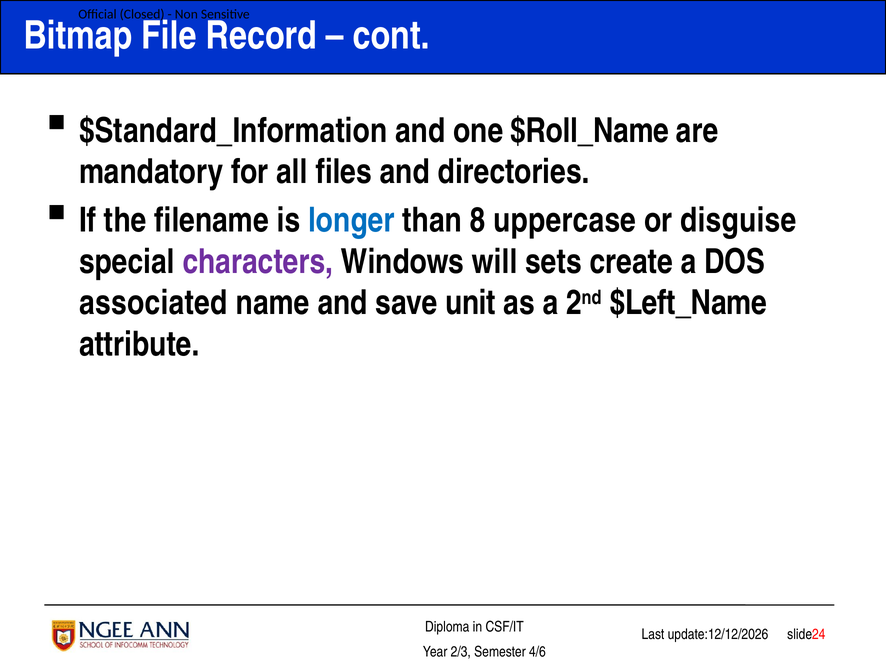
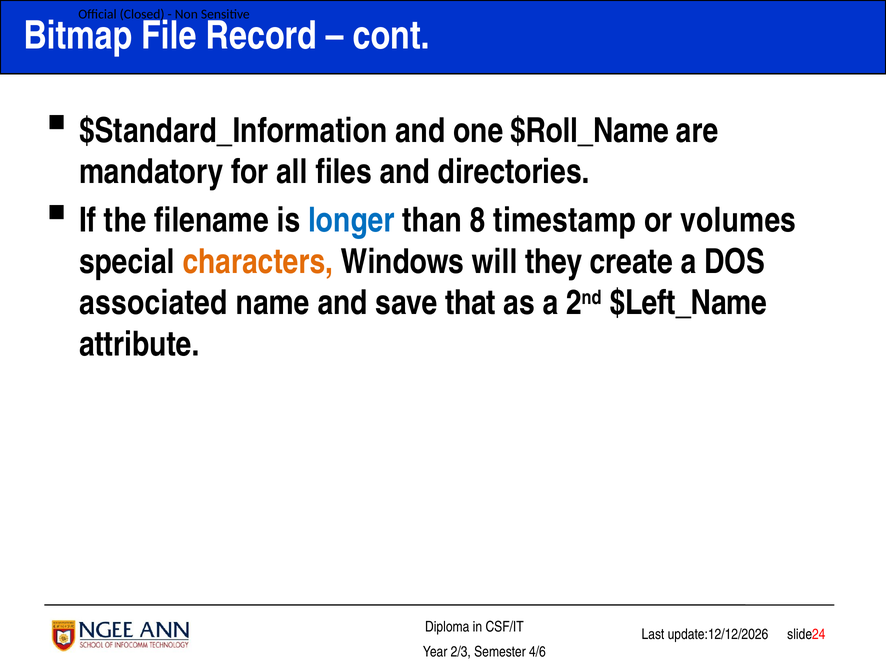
uppercase: uppercase -> timestamp (565, 221)
disguise: disguise -> volumes (738, 221)
characters colour: purple -> orange (258, 262)
sets: sets -> they (554, 262)
unit: unit -> that (471, 303)
